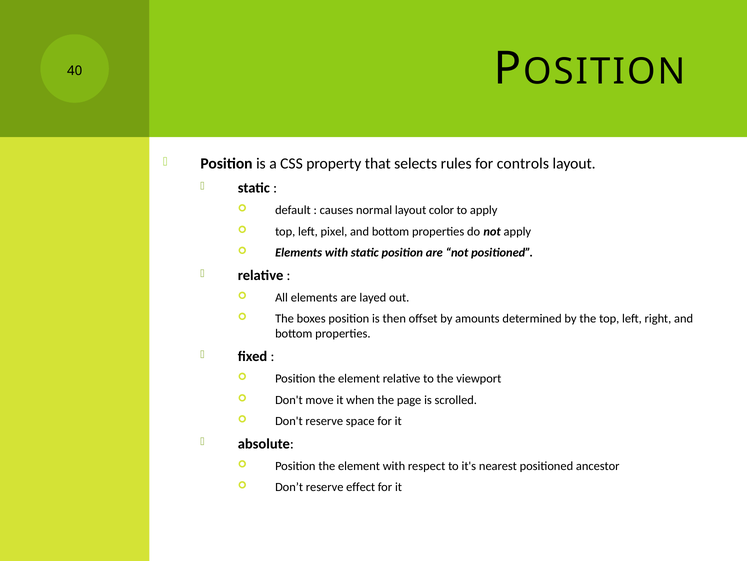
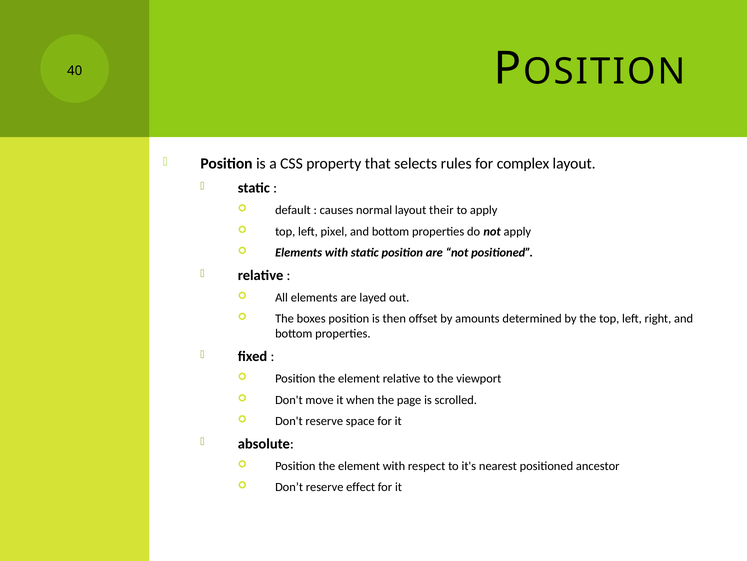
controls: controls -> complex (523, 164)
color: color -> their (441, 210)
